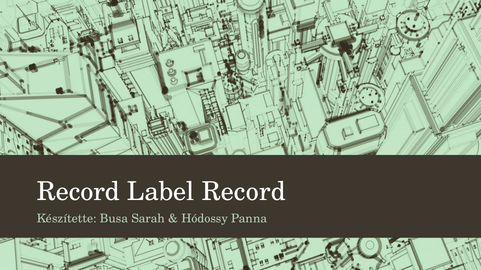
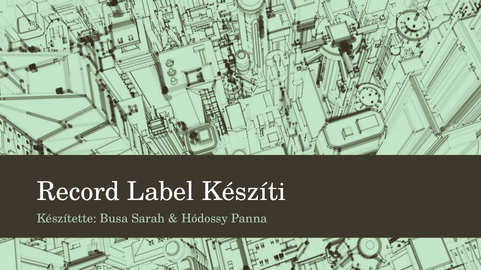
Label Record: Record -> Készíti (244, 192)
